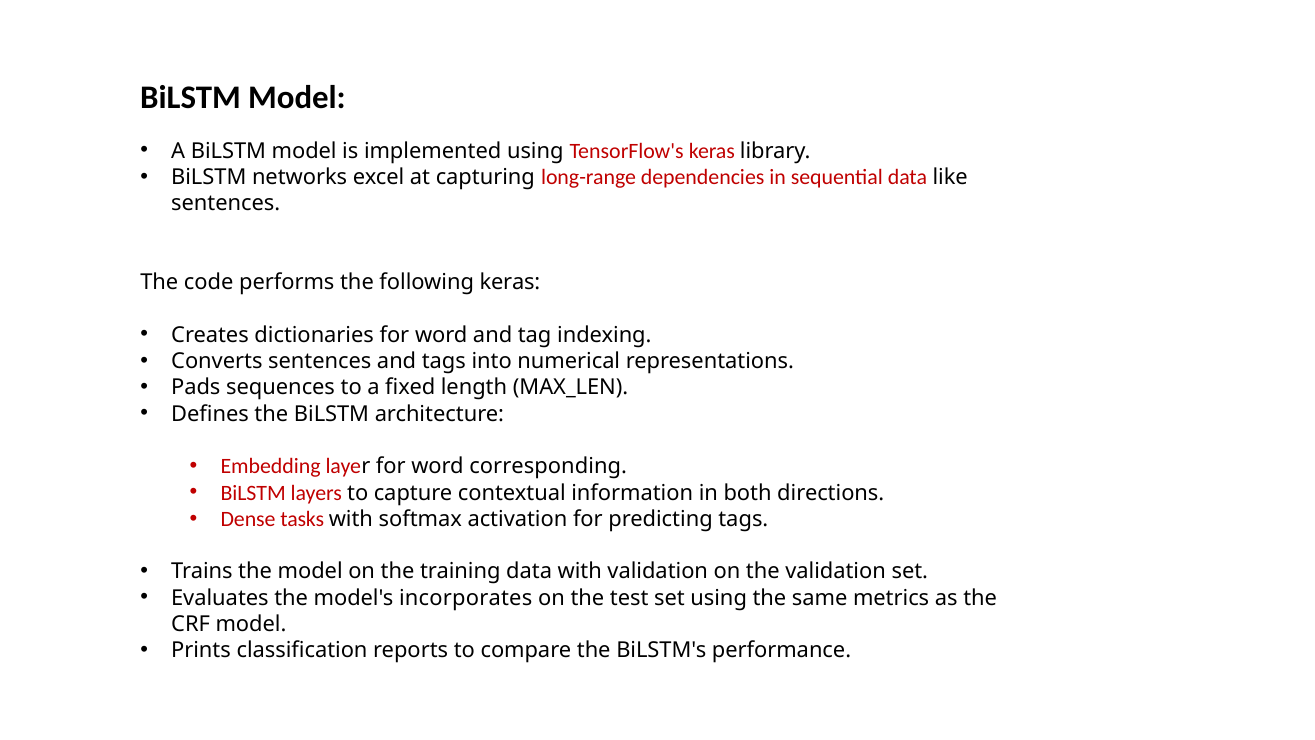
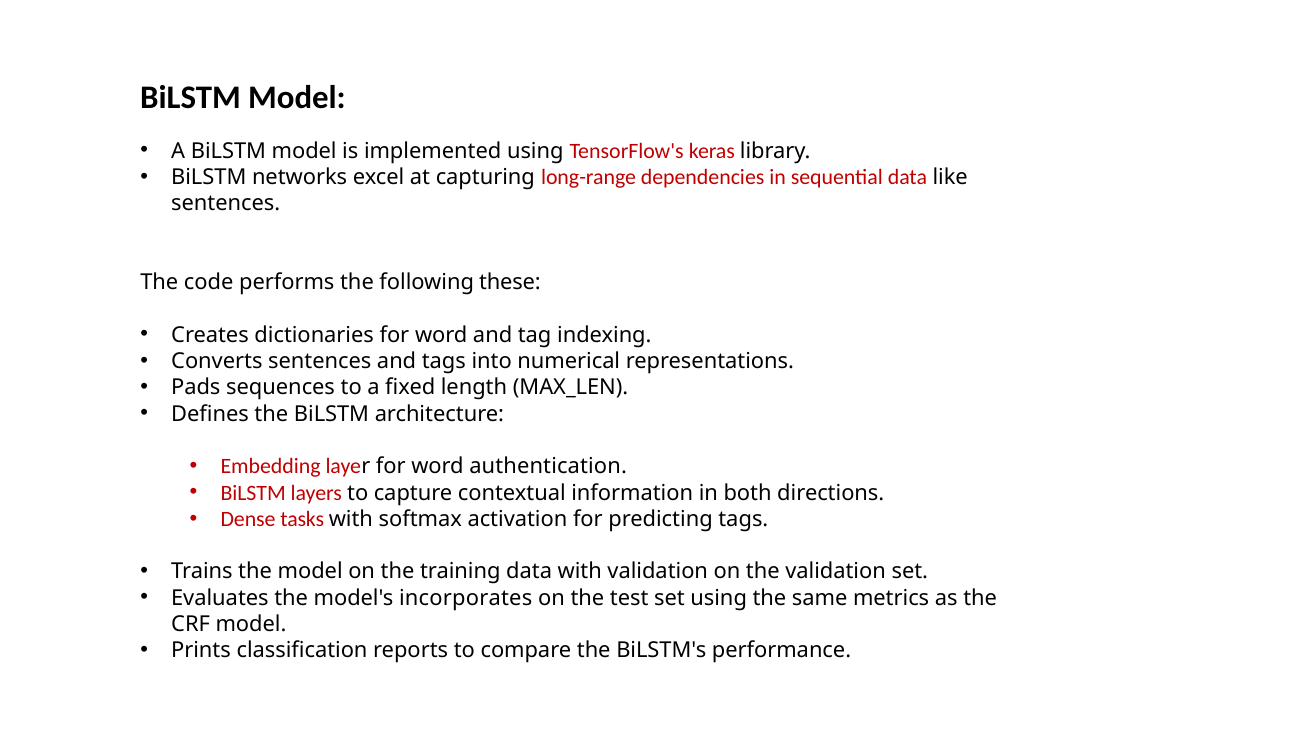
following keras: keras -> these (510, 282)
corresponding: corresponding -> authentication (548, 466)
